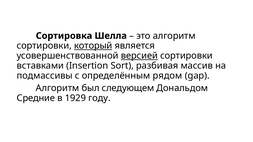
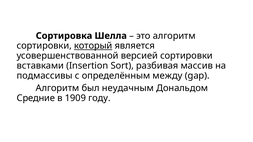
версией underline: present -> none (139, 56)
рядом: рядом -> между (167, 76)
следующем: следующем -> неудачным (128, 88)
1929: 1929 -> 1909 (75, 98)
